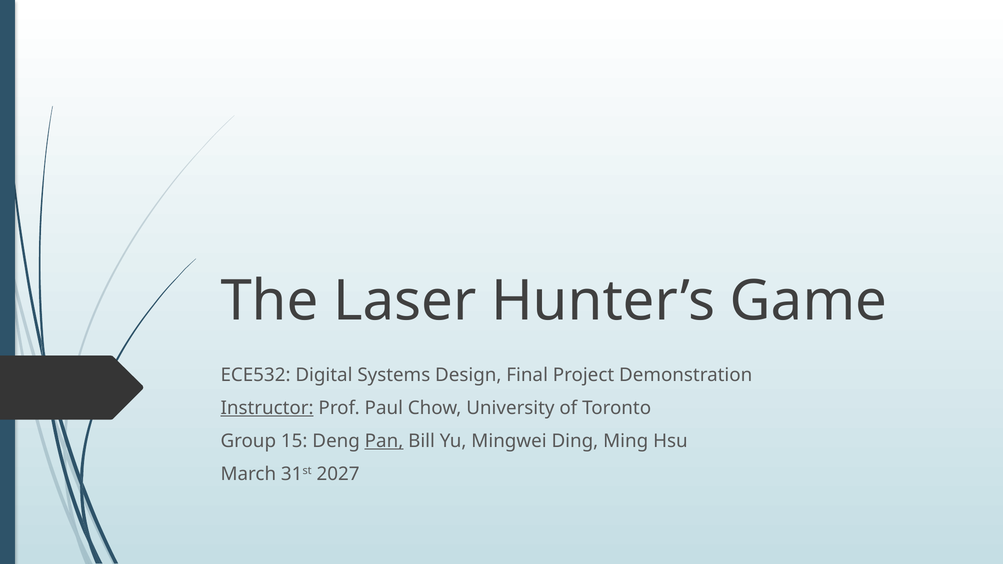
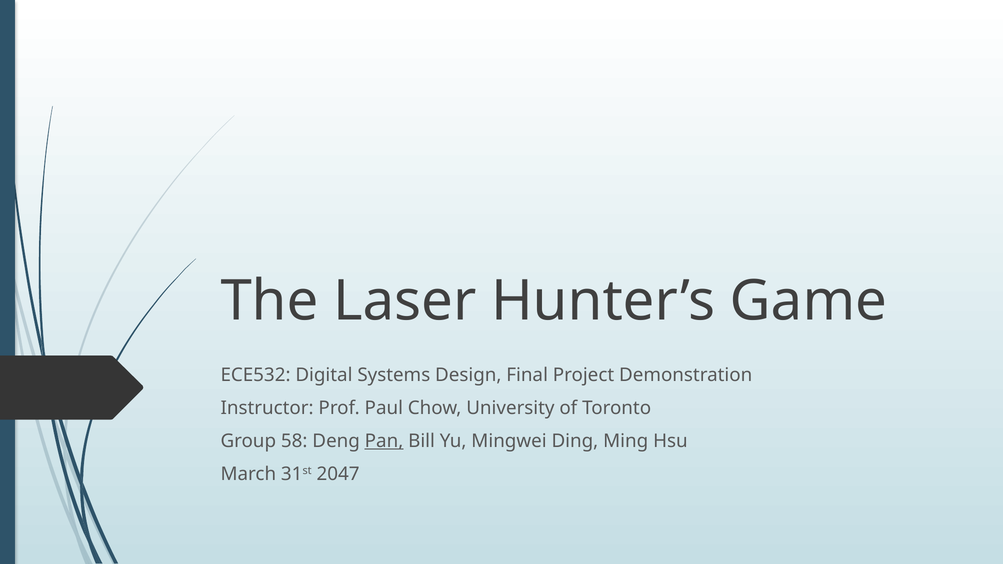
Instructor underline: present -> none (267, 408)
15: 15 -> 58 (294, 441)
2027: 2027 -> 2047 (338, 474)
